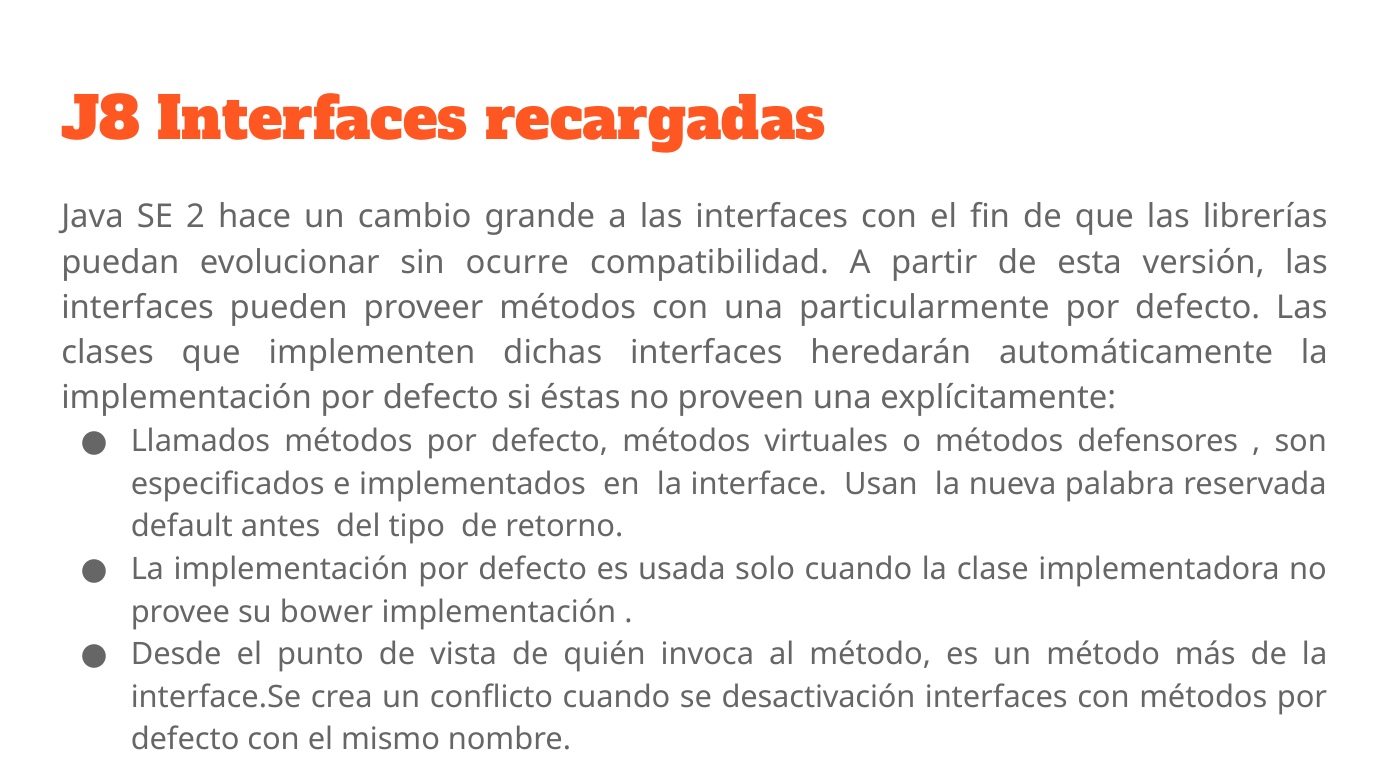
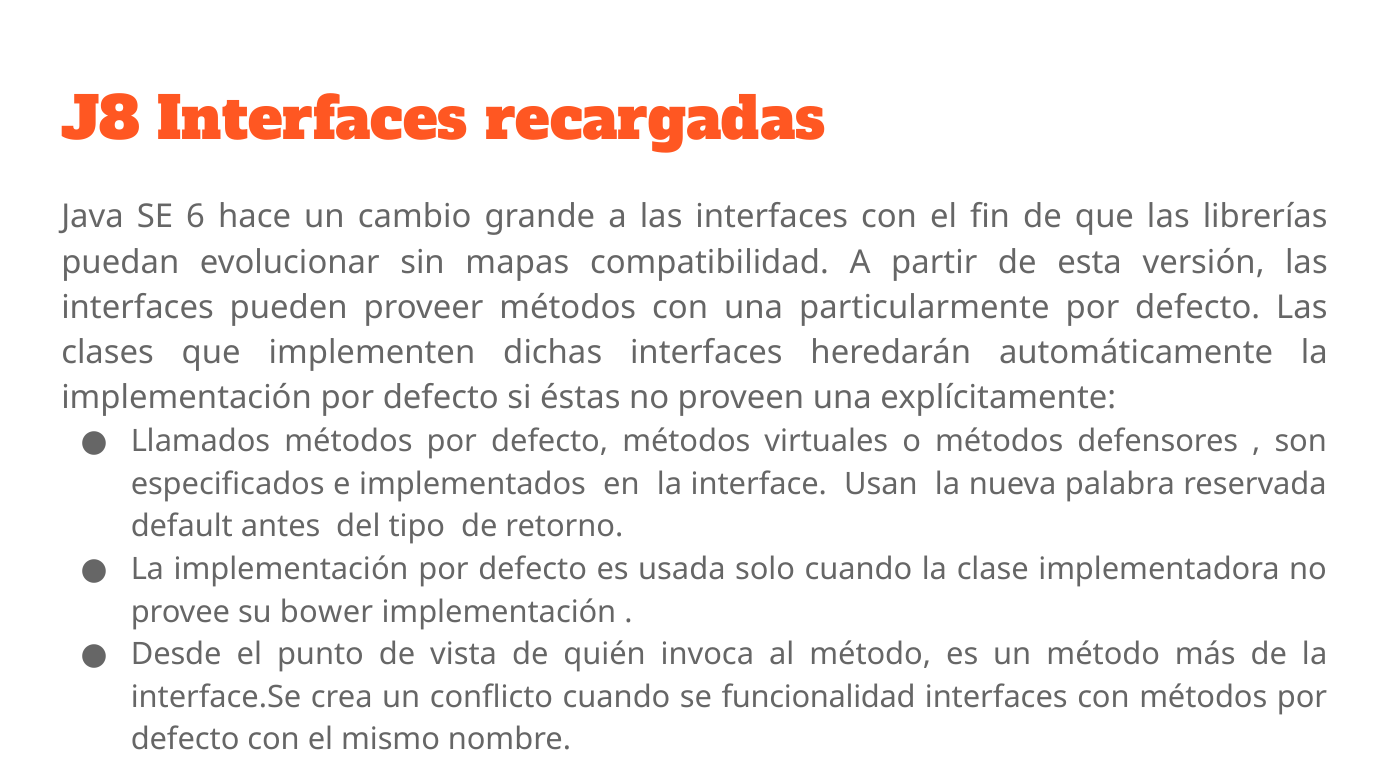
2: 2 -> 6 (195, 217)
ocurre: ocurre -> mapas (517, 262)
desactivación: desactivación -> funcionalidad (819, 697)
